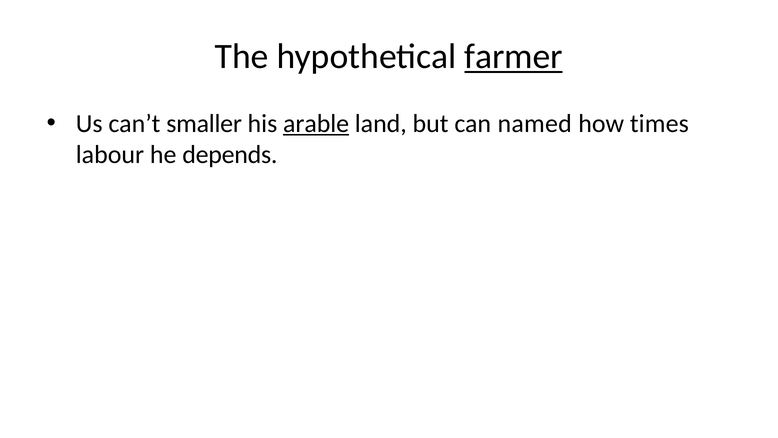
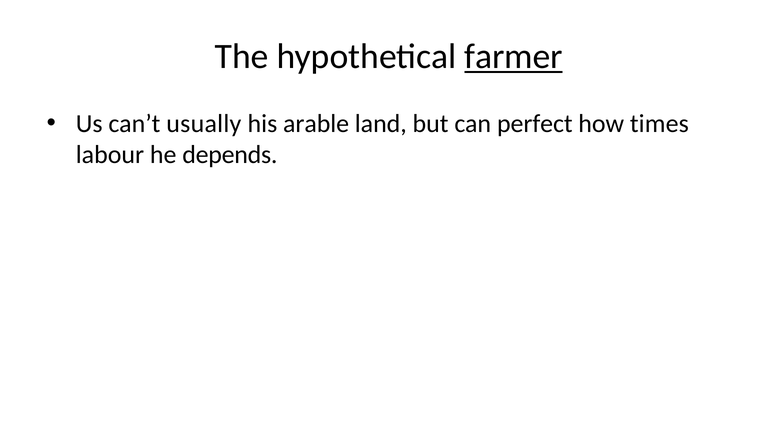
smaller: smaller -> usually (204, 123)
arable underline: present -> none (316, 123)
named: named -> perfect (535, 123)
